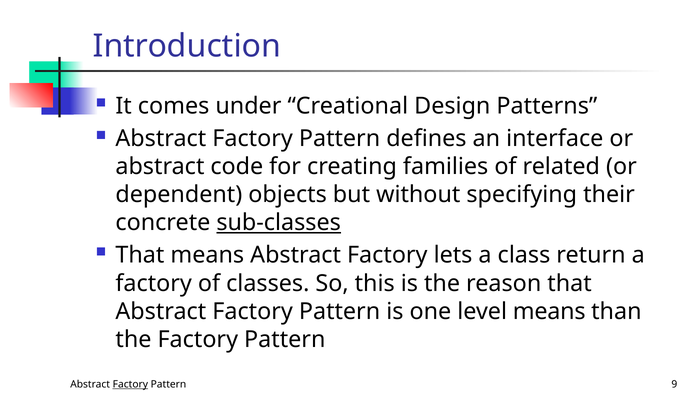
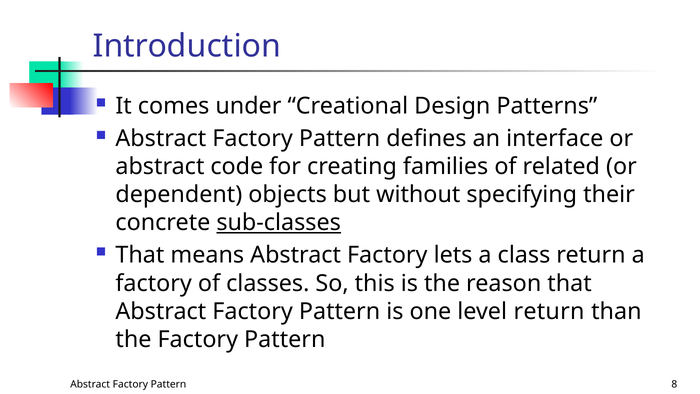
level means: means -> return (549, 311)
Factory underline: present -> none (130, 384)
9: 9 -> 8 (674, 384)
